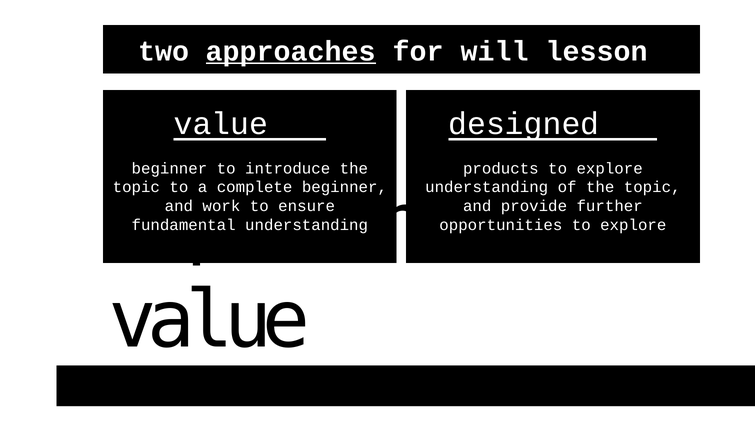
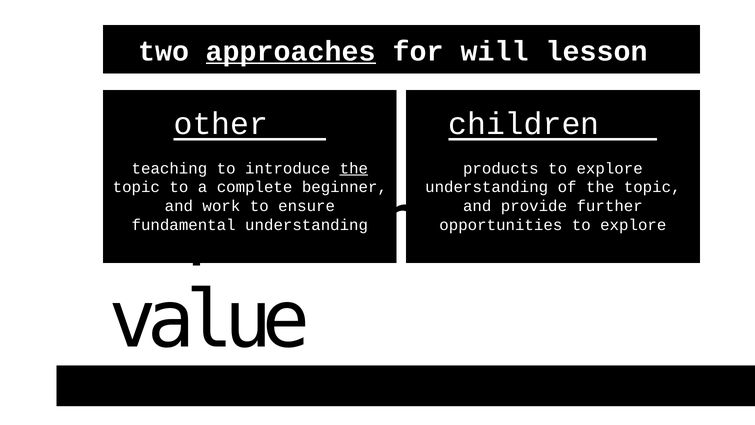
value: value -> other (221, 124)
designed: designed -> children (524, 124)
beginner: beginner -> teaching (169, 168)
the underline: none -> present (354, 168)
